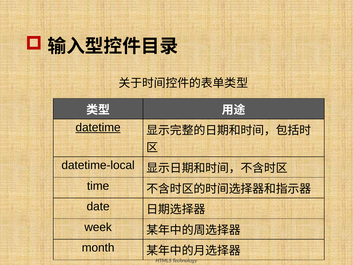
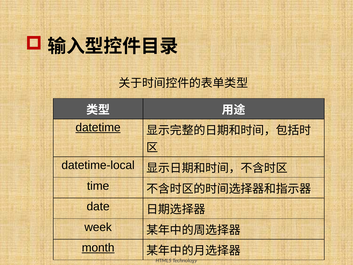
month underline: none -> present (98, 248)
